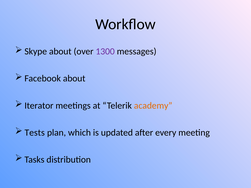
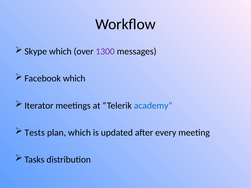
Skype about: about -> which (60, 51)
Facebook about: about -> which (74, 79)
academy colour: orange -> blue (153, 106)
